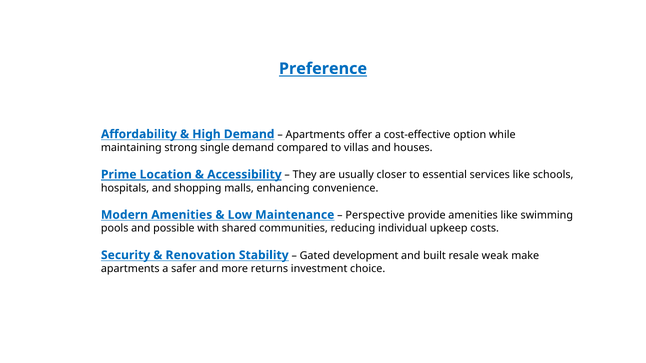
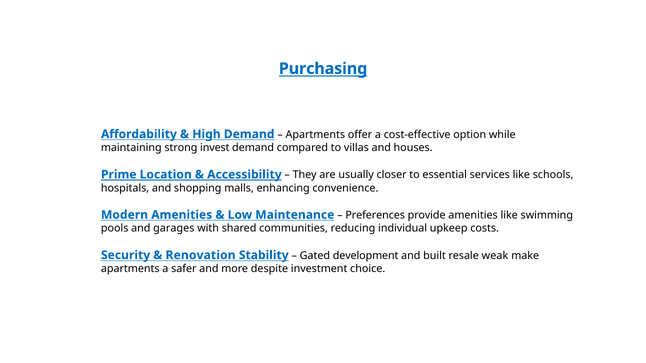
Preference: Preference -> Purchasing (323, 69)
single: single -> invest (215, 148)
Perspective: Perspective -> Preferences (375, 215)
possible: possible -> garages (174, 229)
returns: returns -> despite (269, 269)
